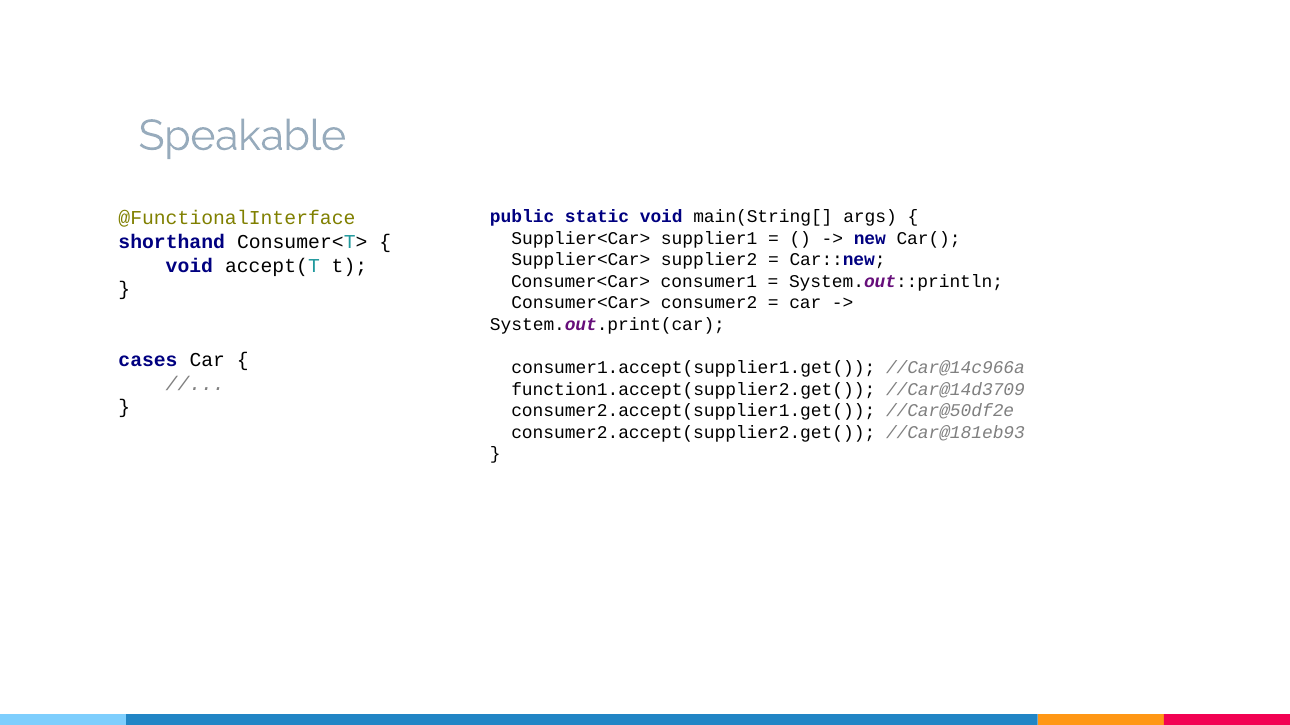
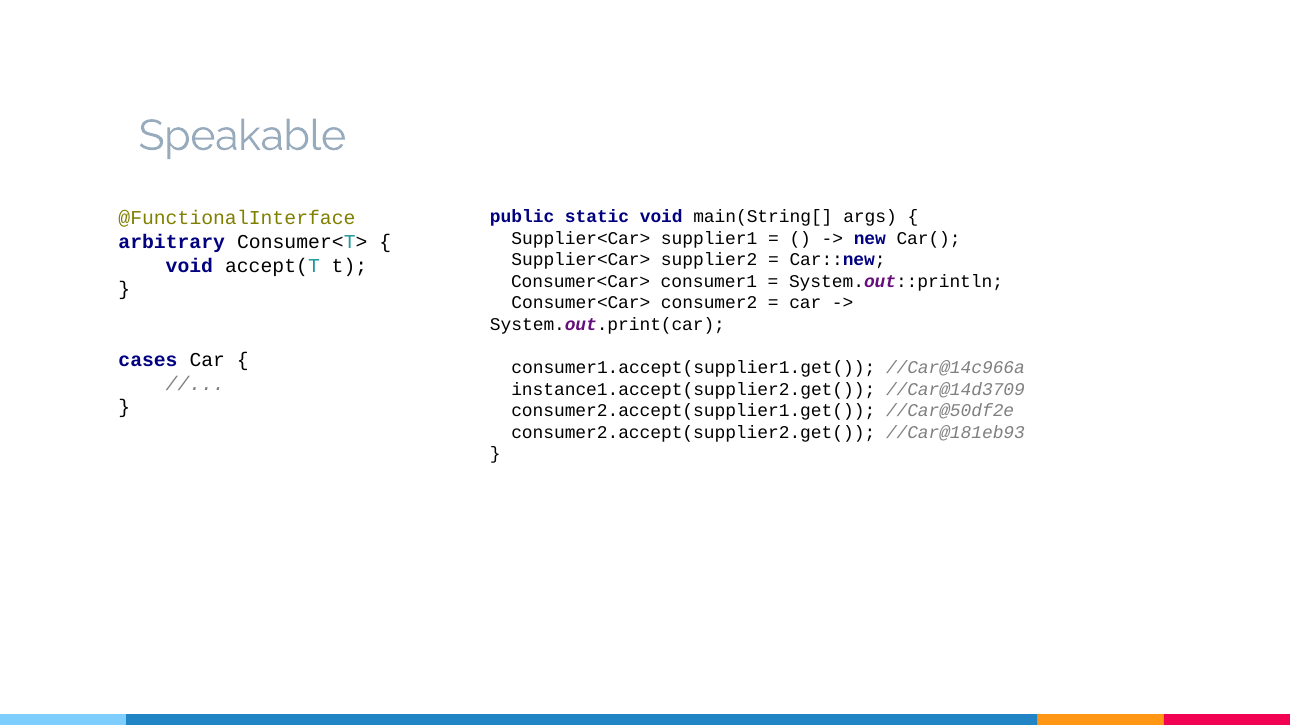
shorthand: shorthand -> arbitrary (172, 242)
function1.accept(supplier2.get(: function1.accept(supplier2.get( -> instance1.accept(supplier2.get( (693, 389)
